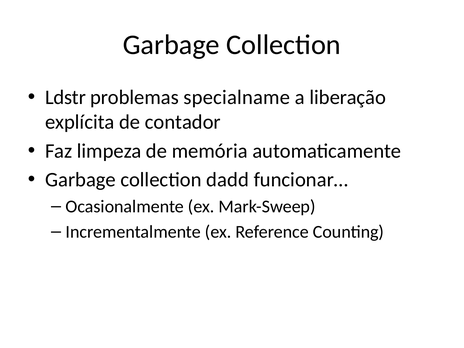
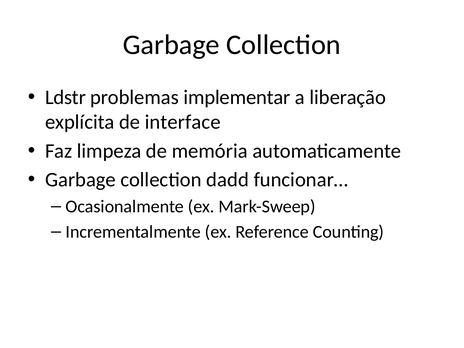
specialname: specialname -> implementar (237, 97)
contador: contador -> interface (183, 122)
